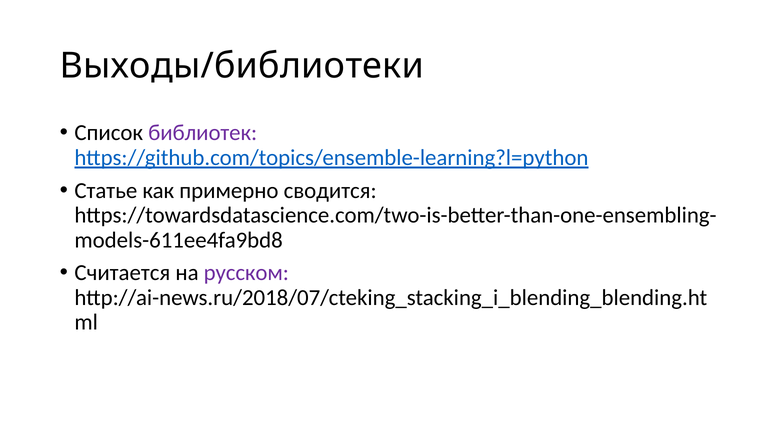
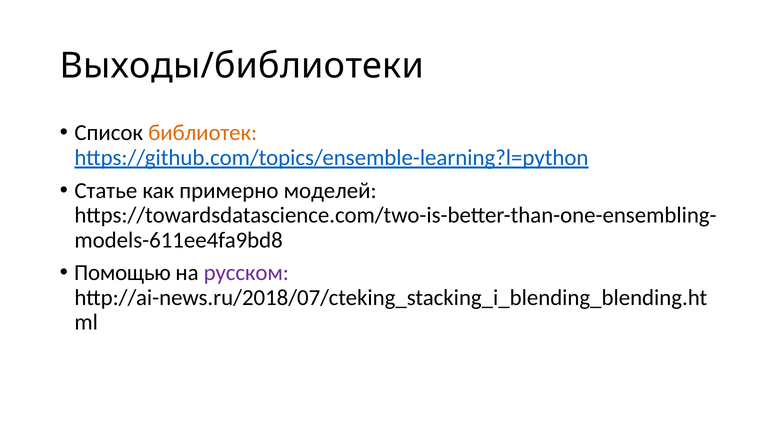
библиотек colour: purple -> orange (203, 133)
сводится: сводится -> моделей (330, 191)
Считается: Считается -> Помощью (122, 273)
